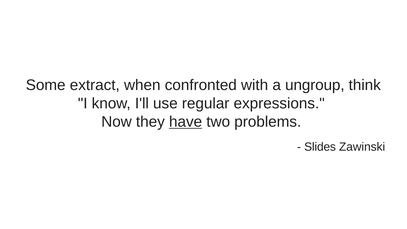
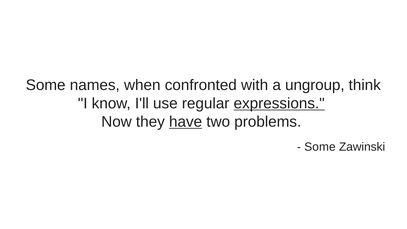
extract: extract -> names (95, 85)
expressions underline: none -> present (279, 103)
Slides: Slides -> Some (320, 147)
